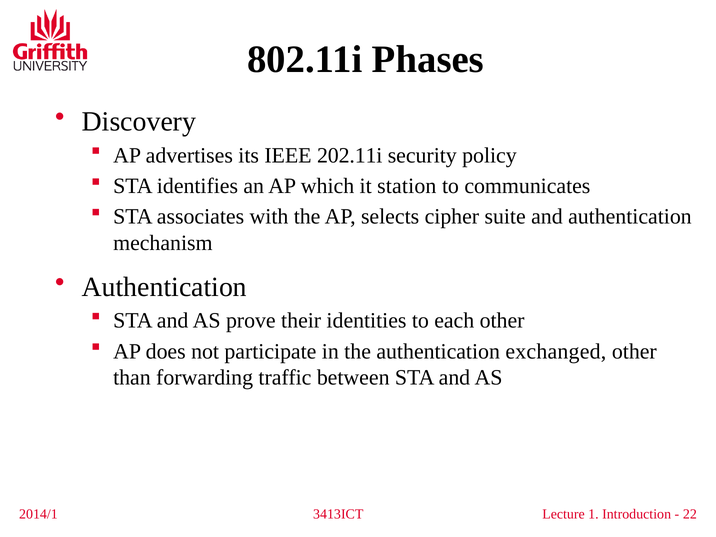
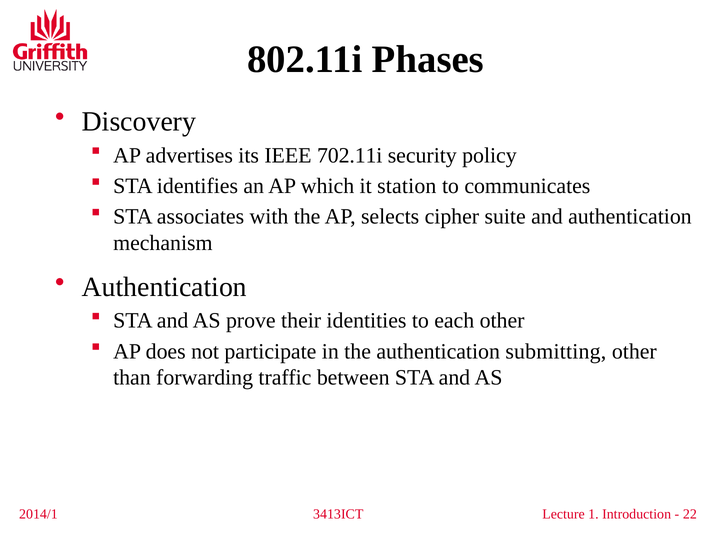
202.11i: 202.11i -> 702.11i (350, 155)
exchanged: exchanged -> submitting (556, 351)
